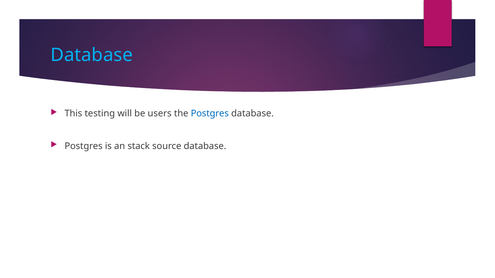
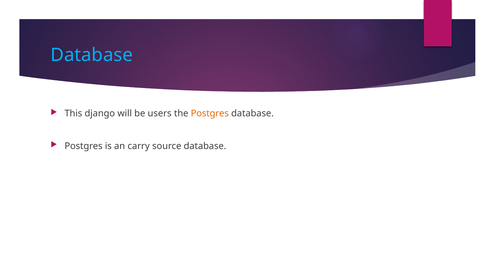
testing: testing -> django (100, 114)
Postgres colour: blue -> orange (210, 114)
stack: stack -> carry (139, 146)
